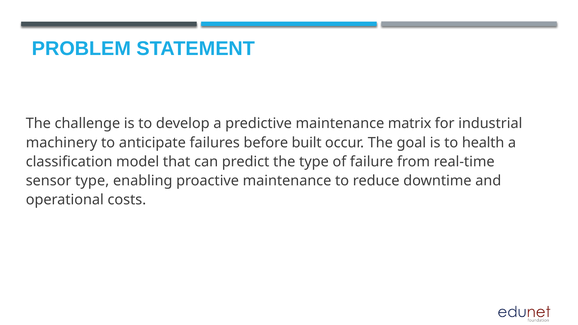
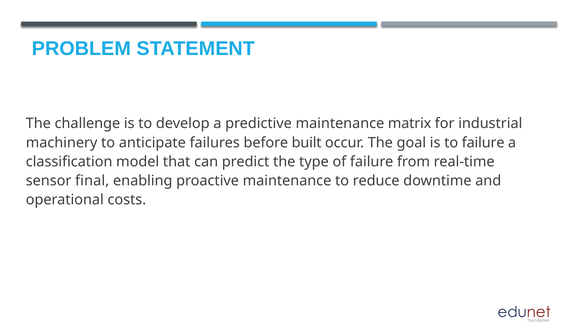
to health: health -> failure (483, 143)
sensor type: type -> final (92, 181)
